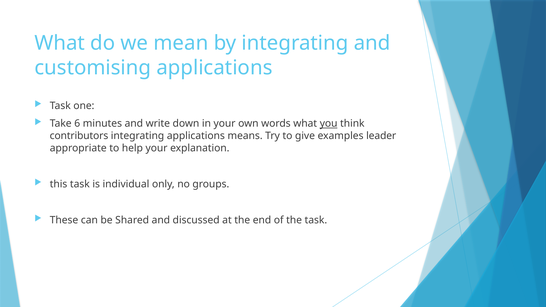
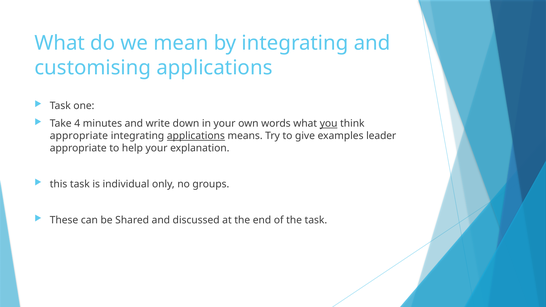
6: 6 -> 4 (77, 124)
contributors: contributors -> appropriate (79, 136)
applications underline: none -> present (196, 136)
